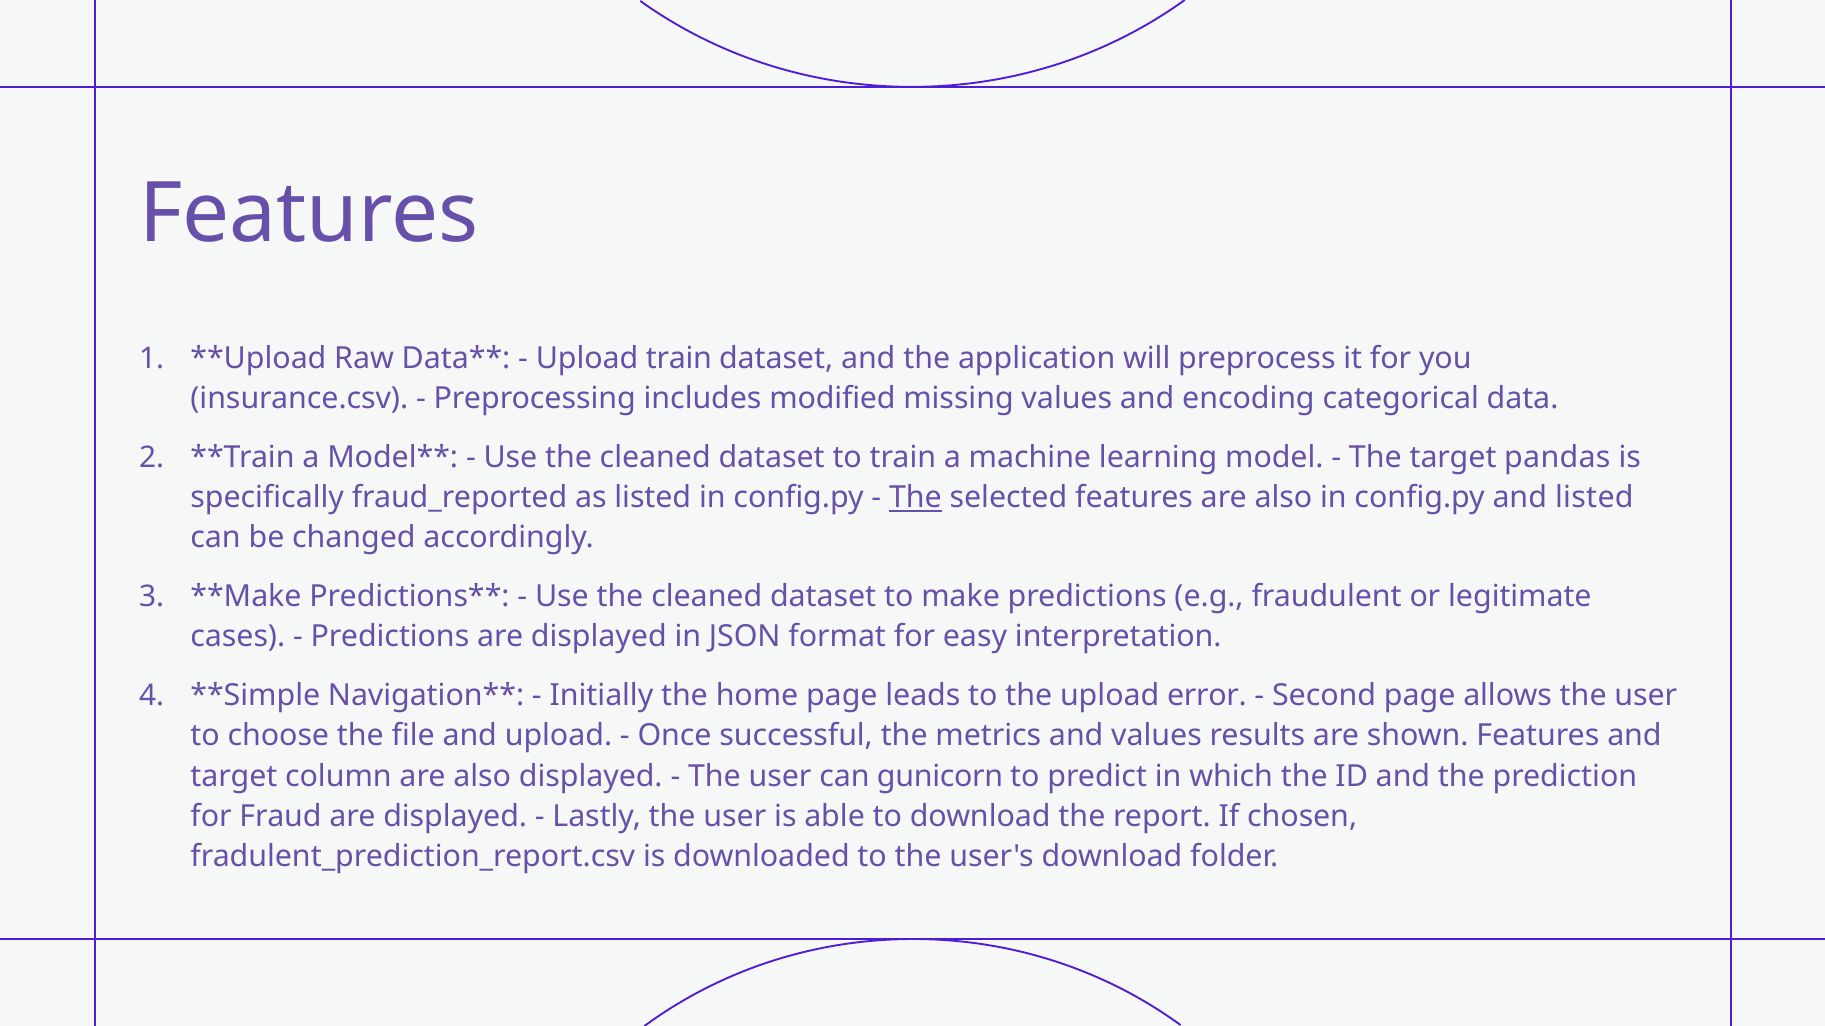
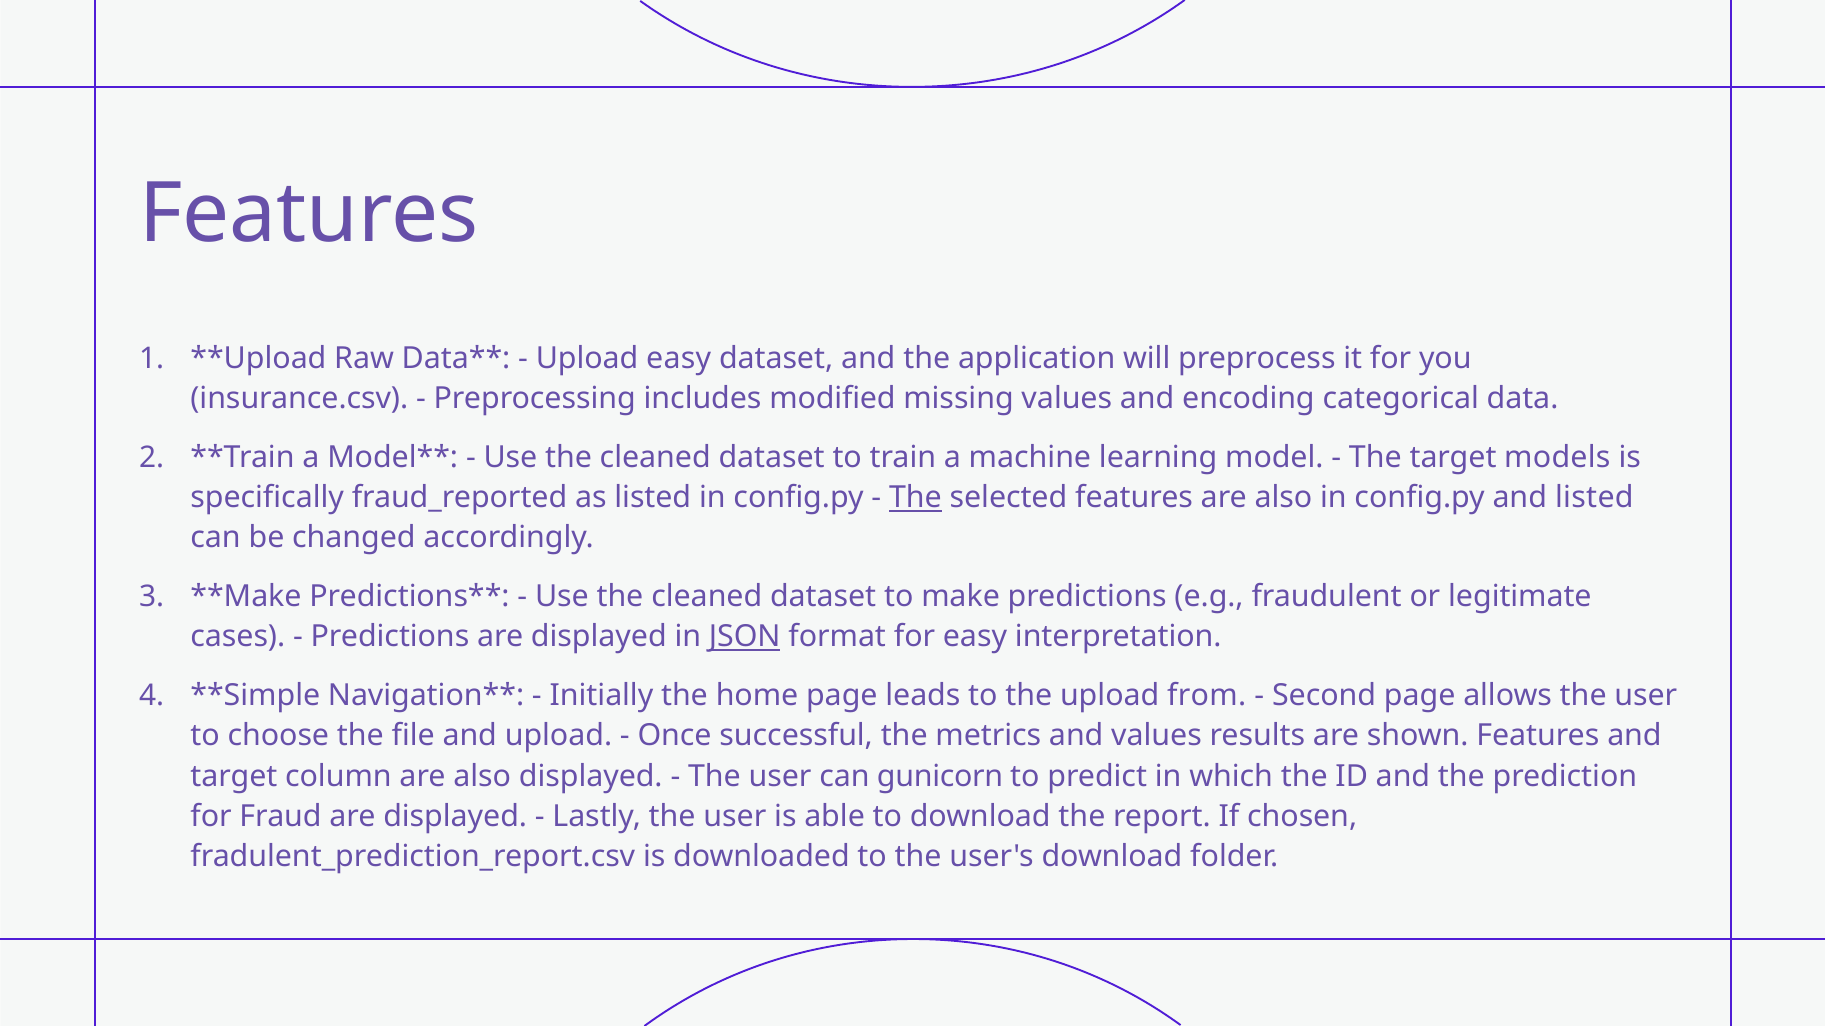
Upload train: train -> easy (679, 359)
pandas: pandas -> models (1557, 458)
JSON underline: none -> present (745, 637)
error: error -> from (1207, 696)
